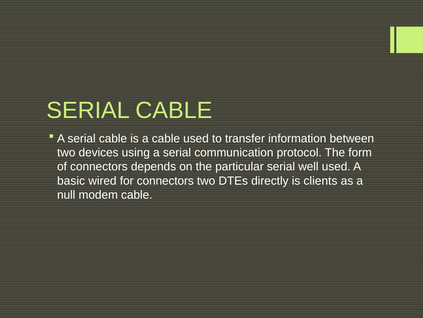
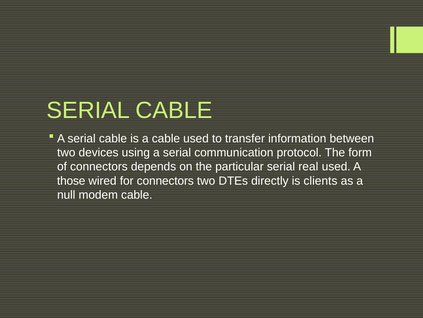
well: well -> real (308, 166)
basic: basic -> those (71, 180)
